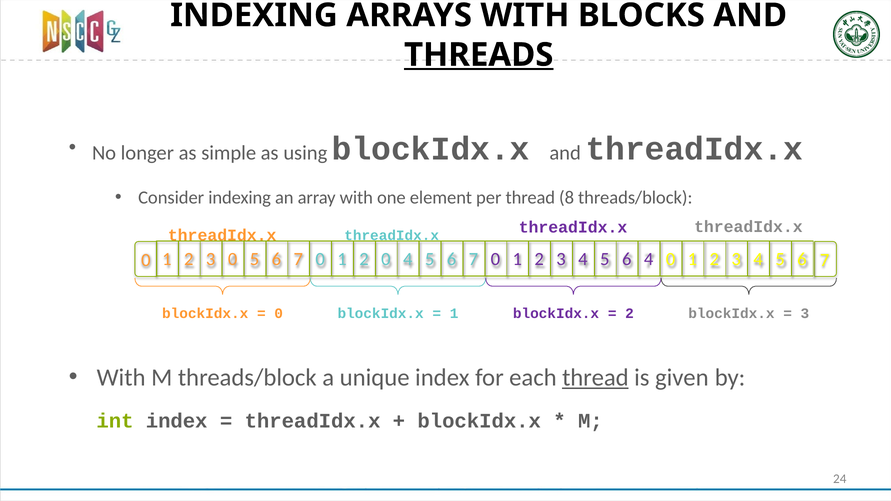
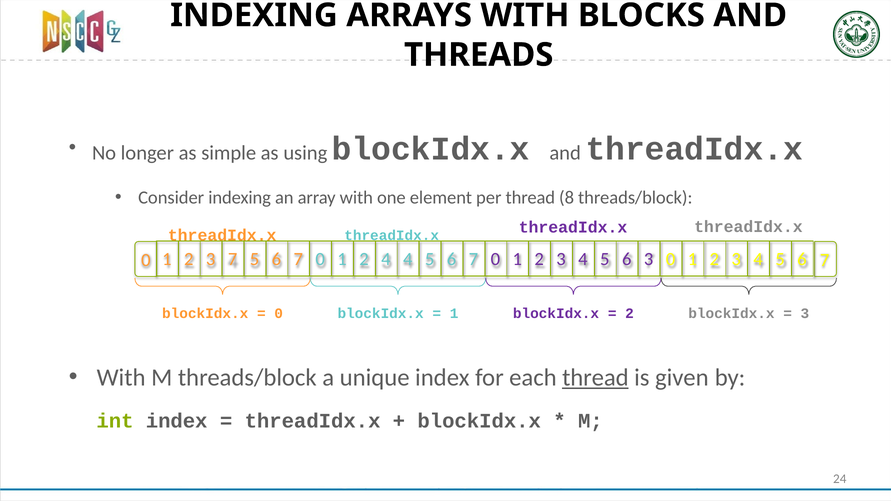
THREADS underline: present -> none (479, 55)
3 0: 0 -> 7 (233, 259)
2 0: 0 -> 4 (386, 259)
6 4: 4 -> 3 (649, 259)
